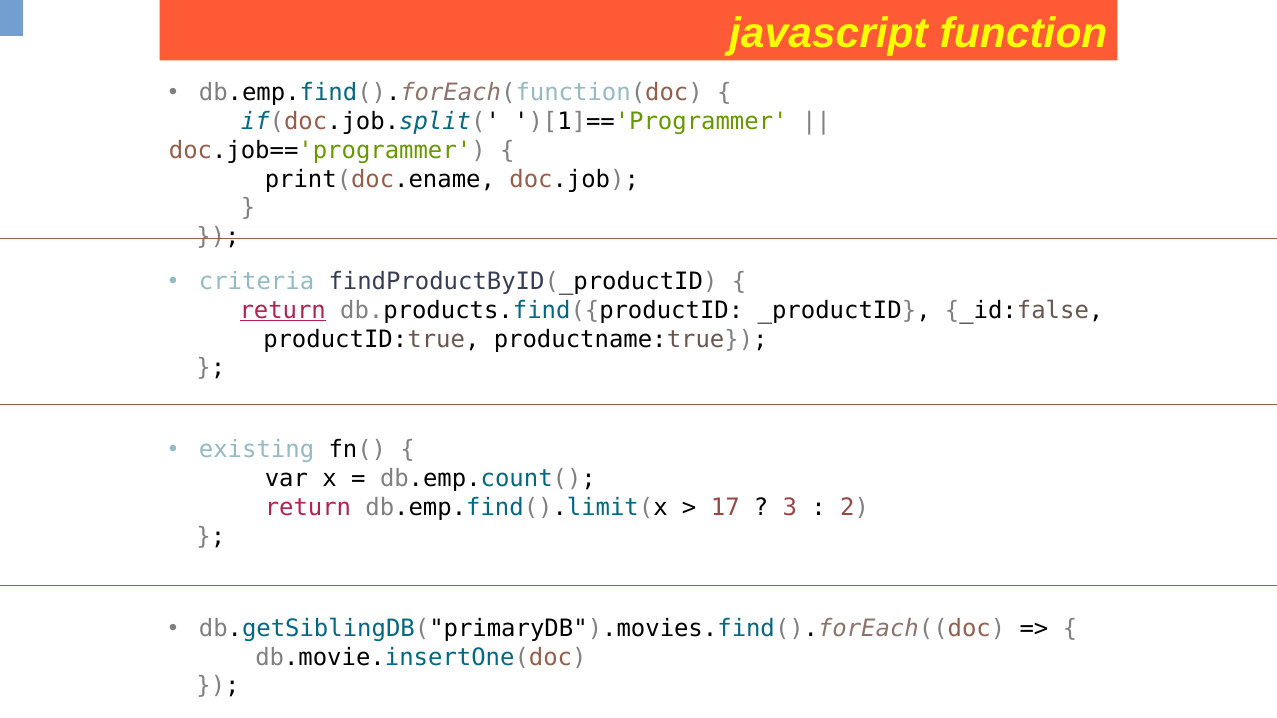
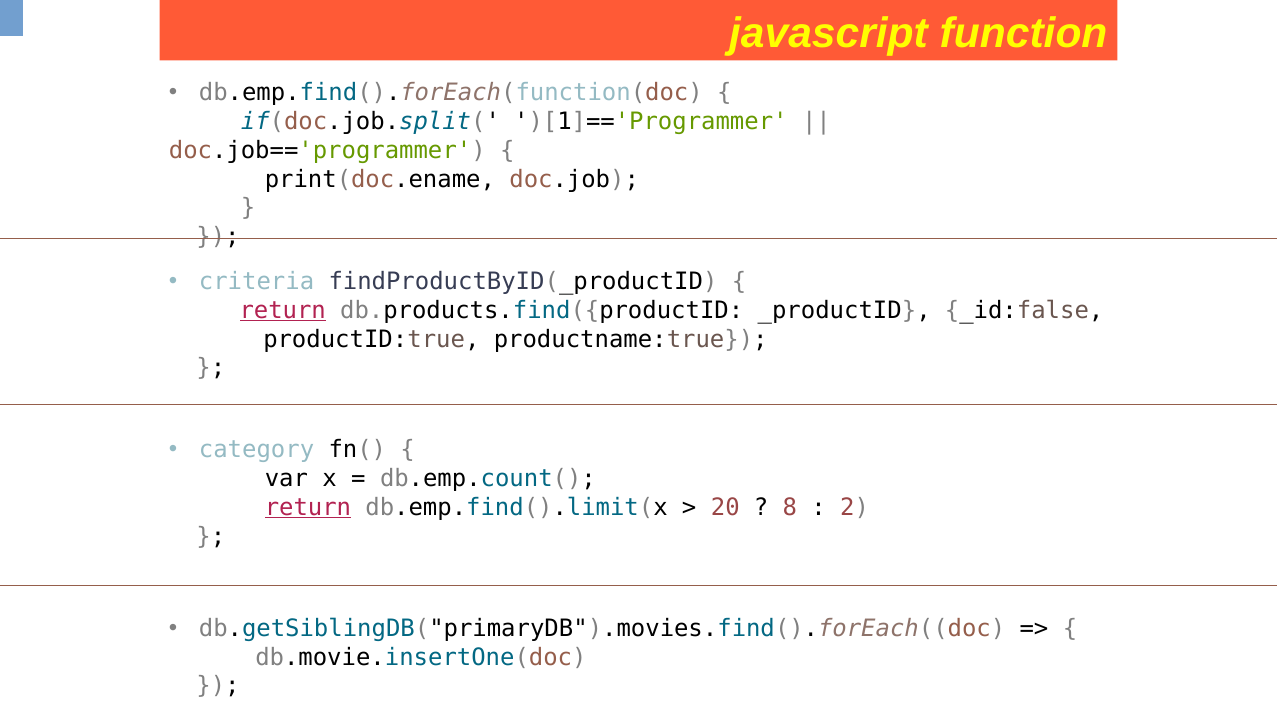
existing: existing -> category (257, 450)
return underline: none -> present (308, 508)
17: 17 -> 20 (725, 508)
3: 3 -> 8 (790, 508)
